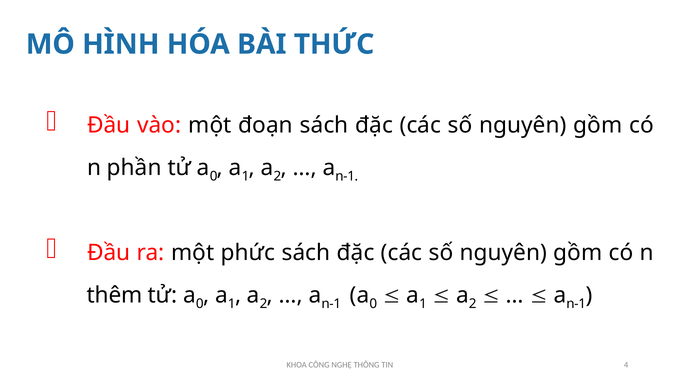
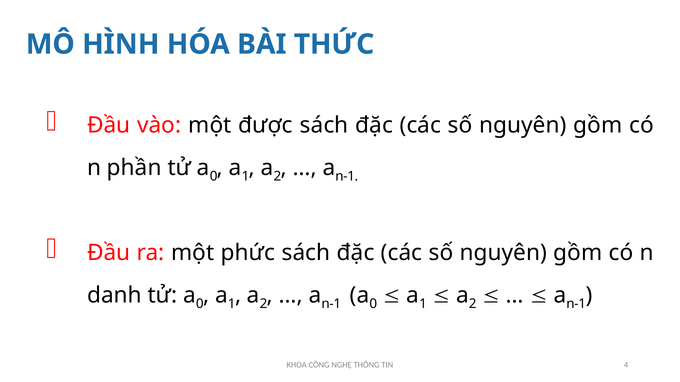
đoạn: đoạn -> được (266, 125)
thêm: thêm -> danh (114, 296)
